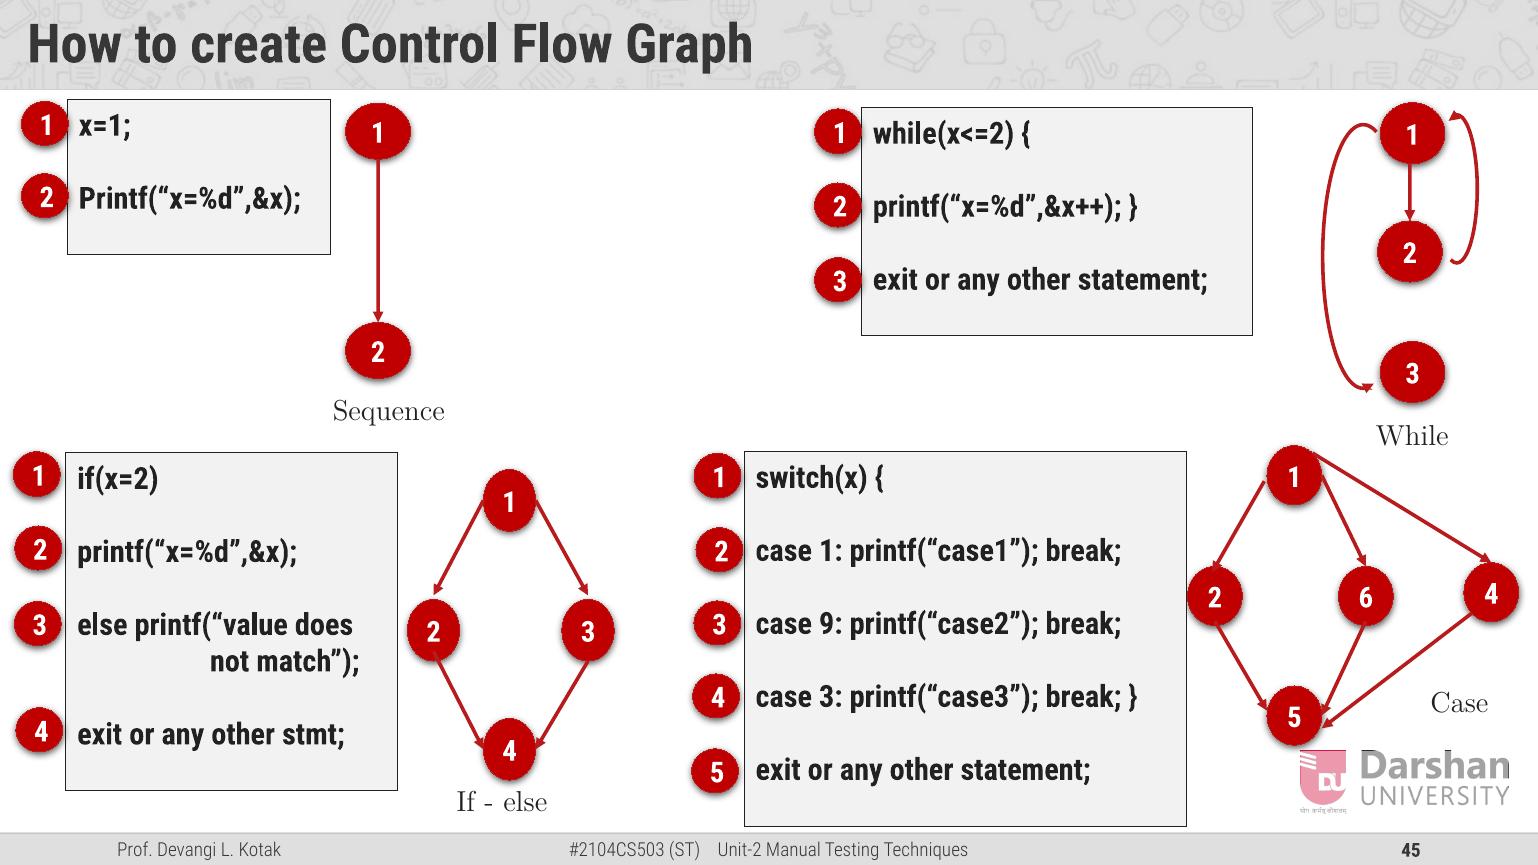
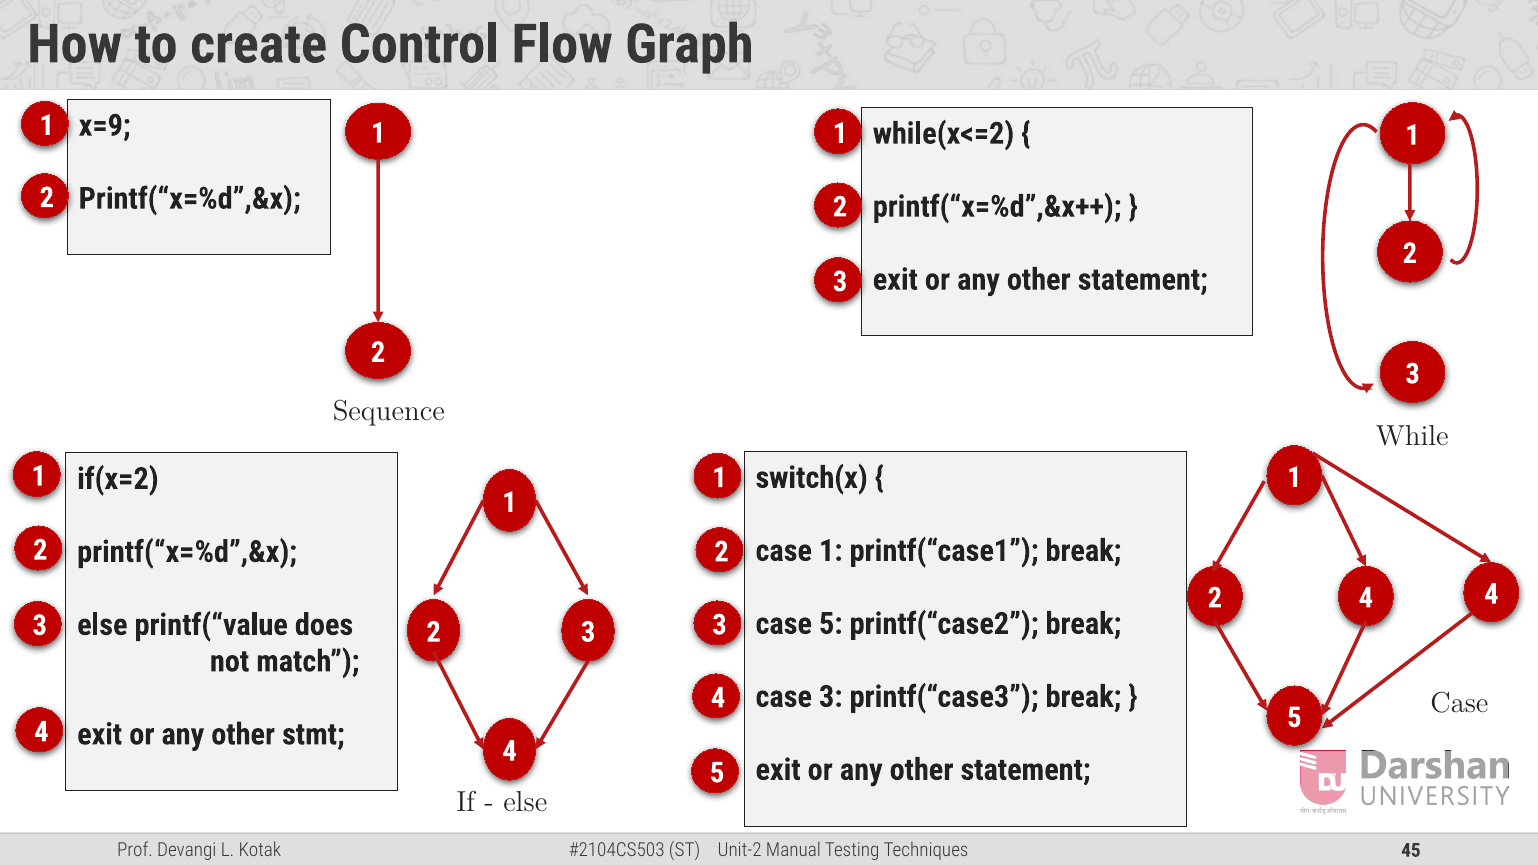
x=1: x=1 -> x=9 (105, 126)
2 6: 6 -> 4 (1366, 598)
case 9: 9 -> 5 (831, 624)
